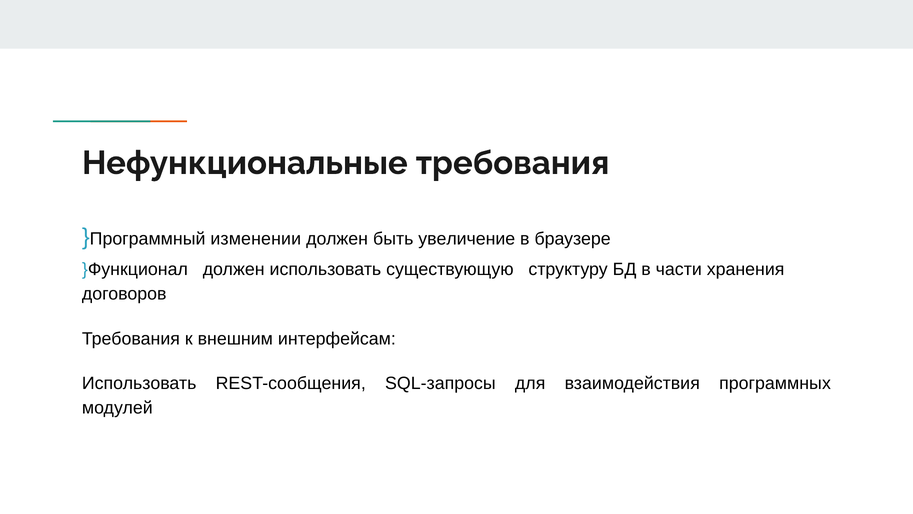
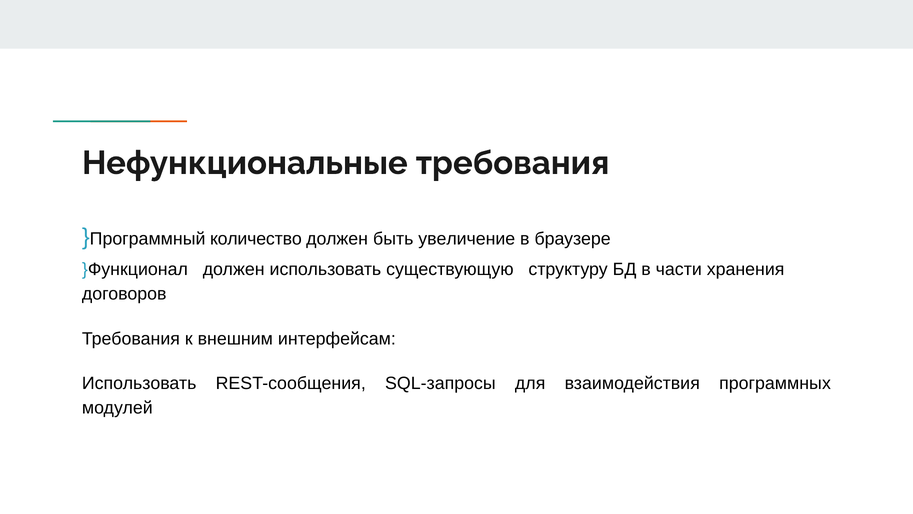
изменении: изменении -> количество (256, 239)
